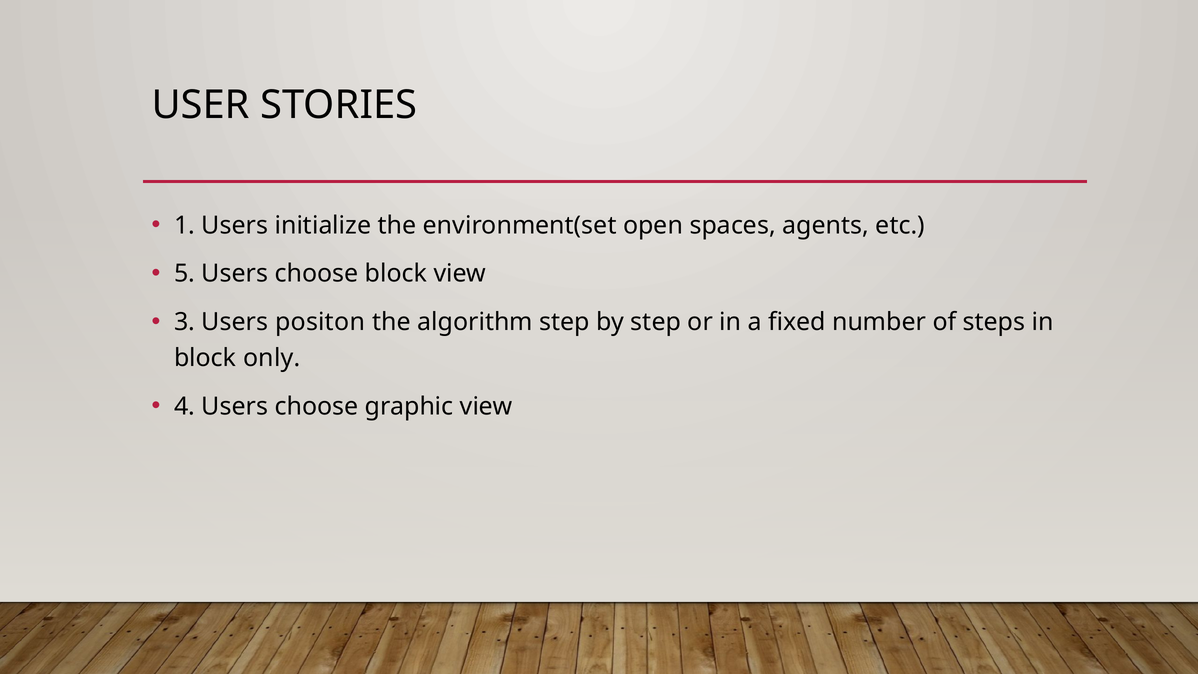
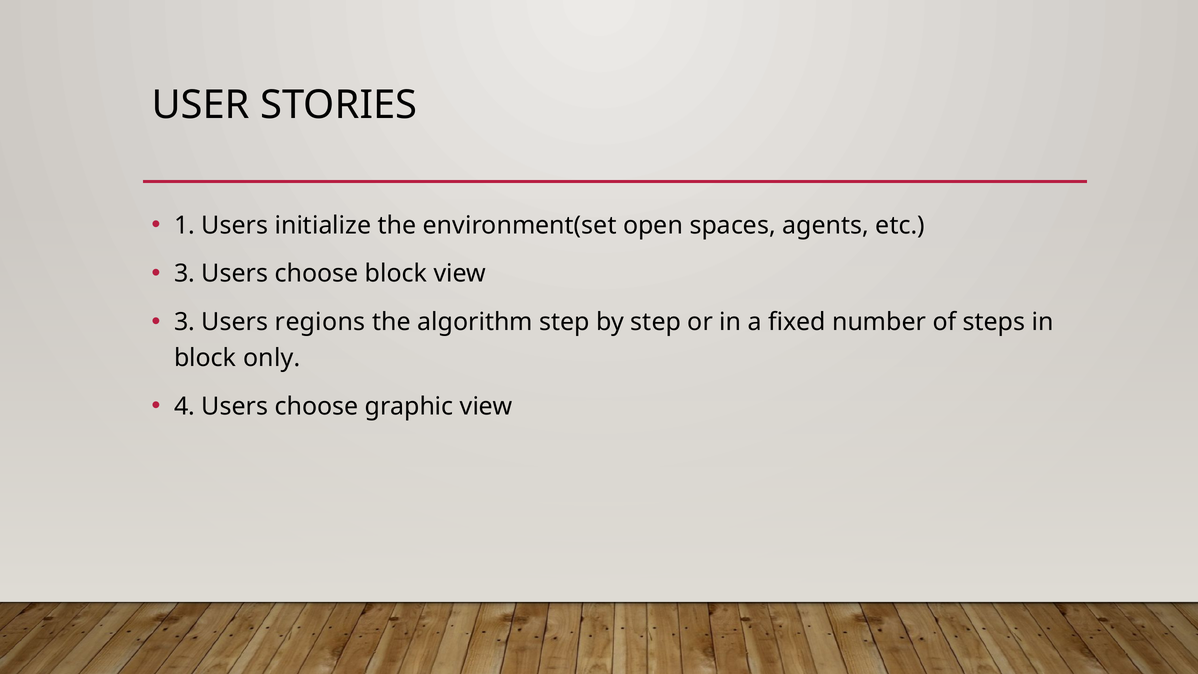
5: 5 -> 3 (185, 274)
positon: positon -> regions (320, 322)
